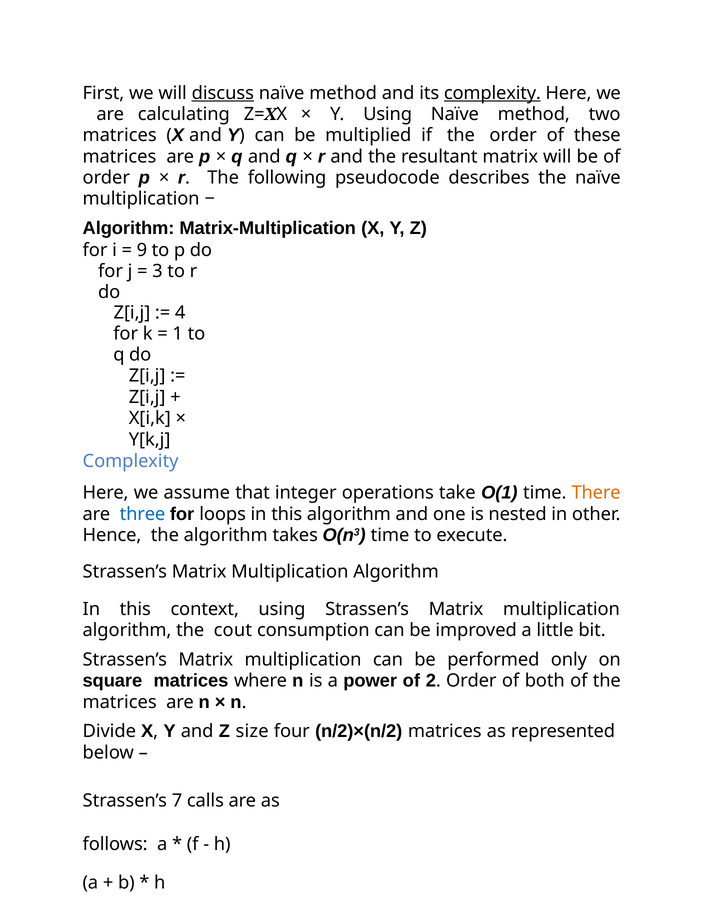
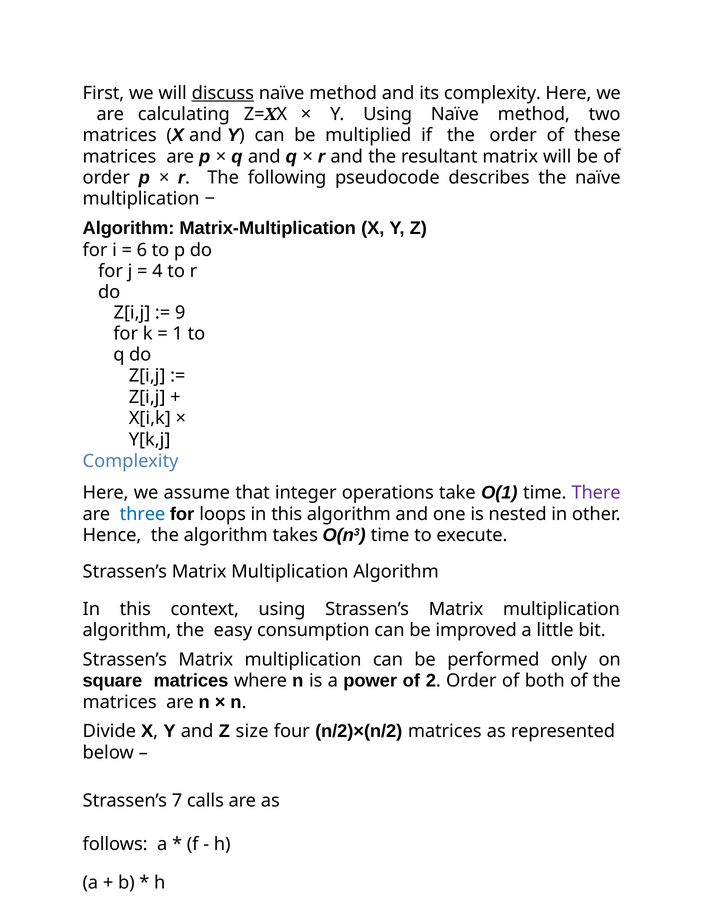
complexity underline: present -> none (492, 93)
9: 9 -> 6 (142, 250)
3: 3 -> 4 (157, 271)
4: 4 -> 9 (180, 313)
There colour: orange -> purple (596, 493)
cout: cout -> easy (233, 631)
